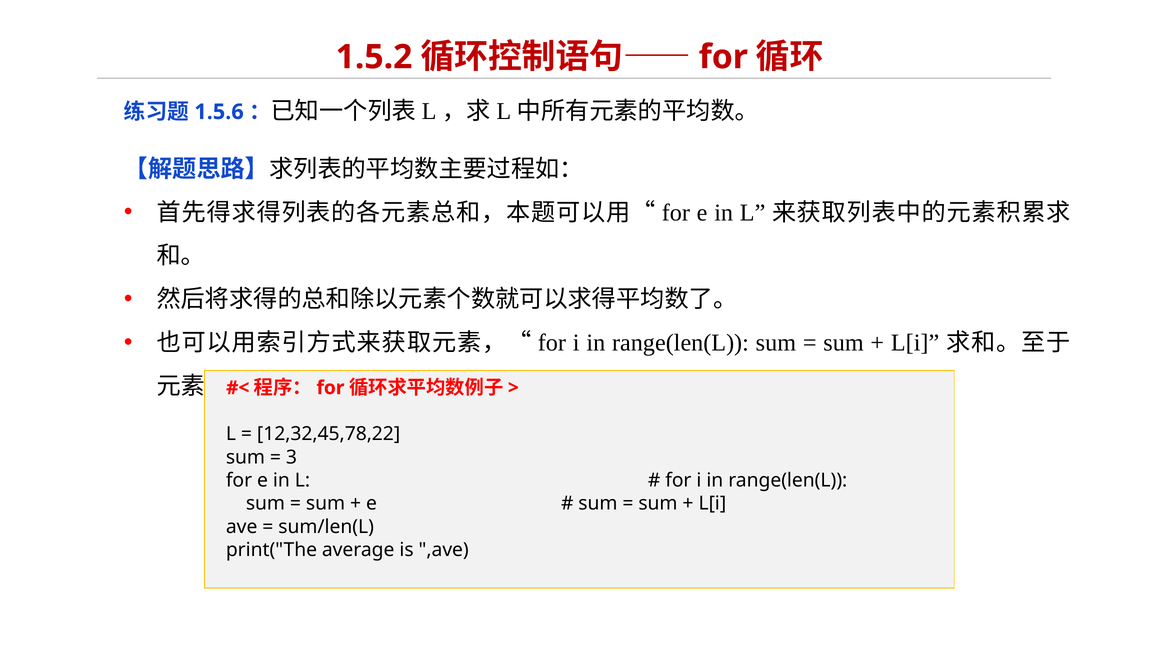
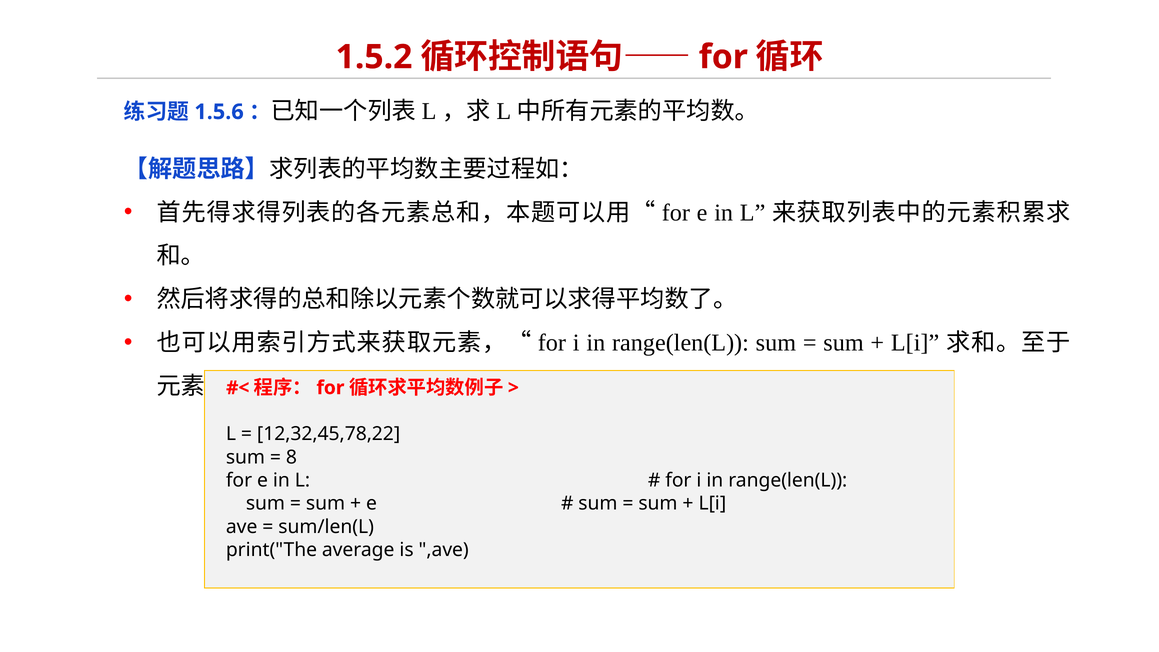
3: 3 -> 8 (292, 457)
